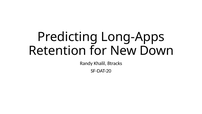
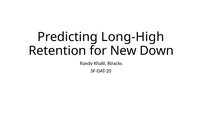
Long-Apps: Long-Apps -> Long-High (133, 37)
